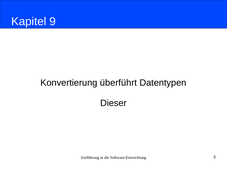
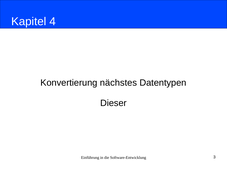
9: 9 -> 4 (53, 21)
überführt: überführt -> nächstes (118, 83)
